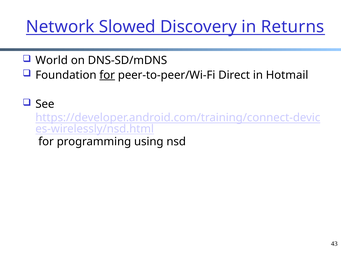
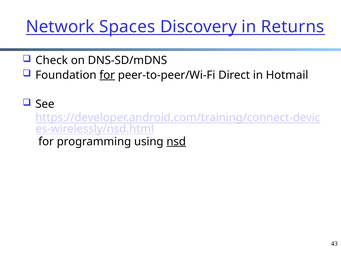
Slowed: Slowed -> Spaces (127, 27)
World: World -> Check (52, 60)
nsd underline: none -> present (176, 141)
